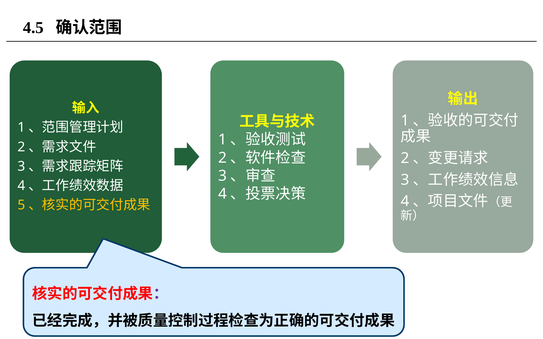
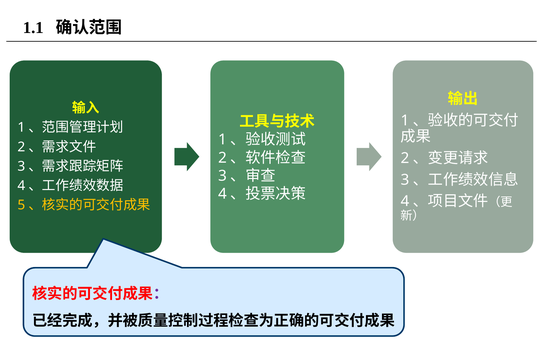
4.5: 4.5 -> 1.1 (33, 28)
